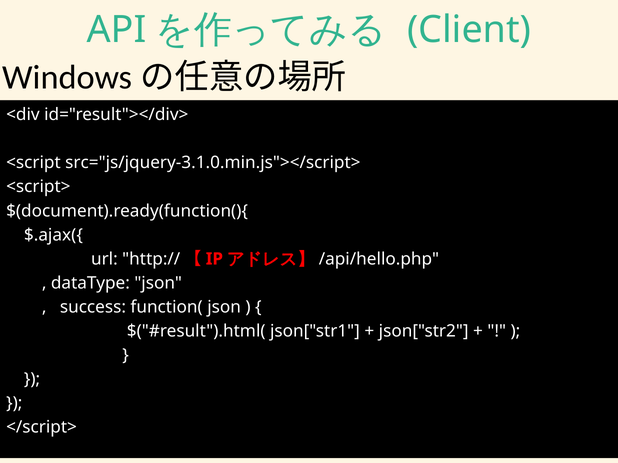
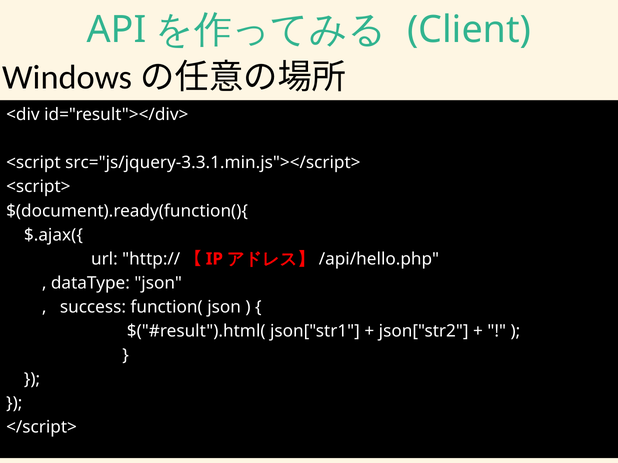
src="js/jquery-3.1.0.min.js"></script>: src="js/jquery-3.1.0.min.js"></script> -> src="js/jquery-3.3.1.min.js"></script> (213, 163)
